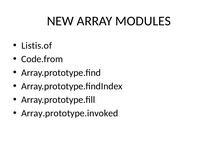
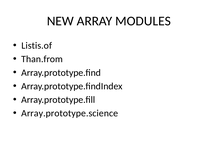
Code.from: Code.from -> Than.from (42, 59)
Array.prototype.invoked: Array.prototype.invoked -> Array.prototype.science (70, 114)
